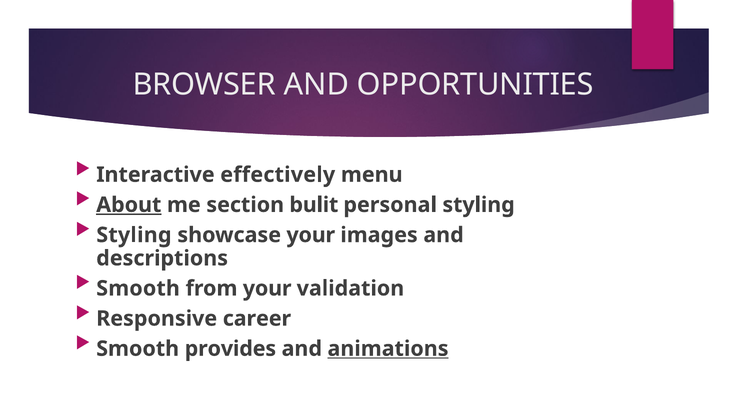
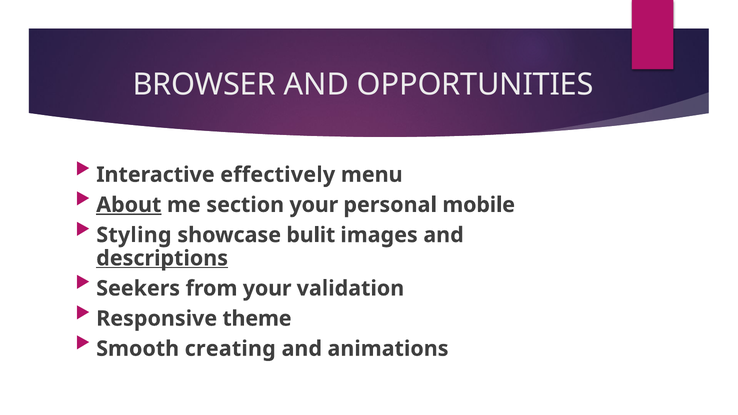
section bulit: bulit -> your (314, 205)
personal styling: styling -> mobile (479, 205)
showcase your: your -> bulit (311, 235)
descriptions underline: none -> present (162, 258)
Smooth: Smooth -> Seekers (138, 289)
career: career -> theme (257, 319)
provides: provides -> creating (230, 349)
animations underline: present -> none (388, 349)
